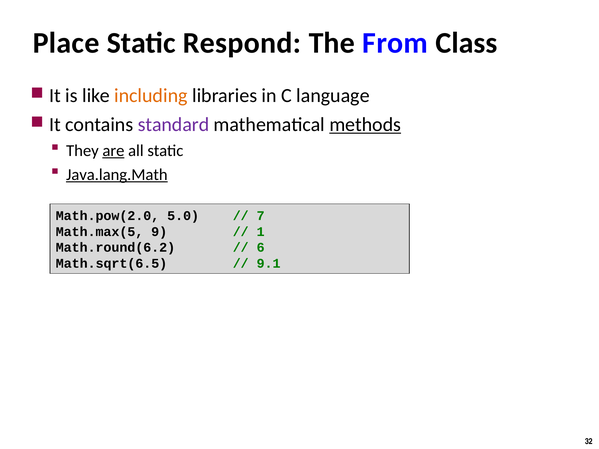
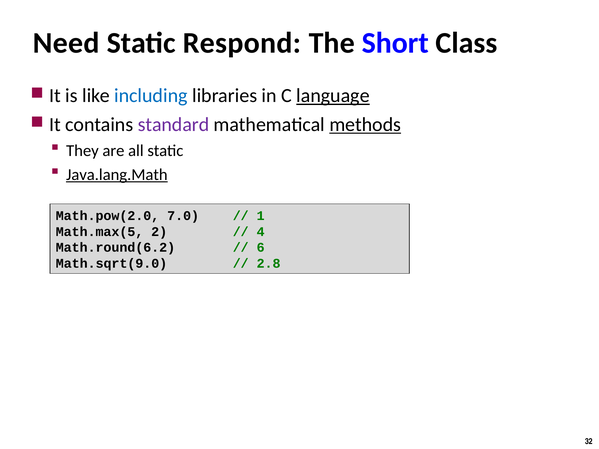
Place: Place -> Need (66, 43)
From: From -> Short (395, 43)
including colour: orange -> blue (151, 96)
language underline: none -> present (333, 96)
are underline: present -> none (113, 151)
5.0: 5.0 -> 7.0 (183, 216)
7: 7 -> 1 (261, 216)
9: 9 -> 2 (159, 232)
1: 1 -> 4 (261, 232)
Math.sqrt(6.5: Math.sqrt(6.5 -> Math.sqrt(9.0 (112, 264)
9.1: 9.1 -> 2.8 (269, 264)
